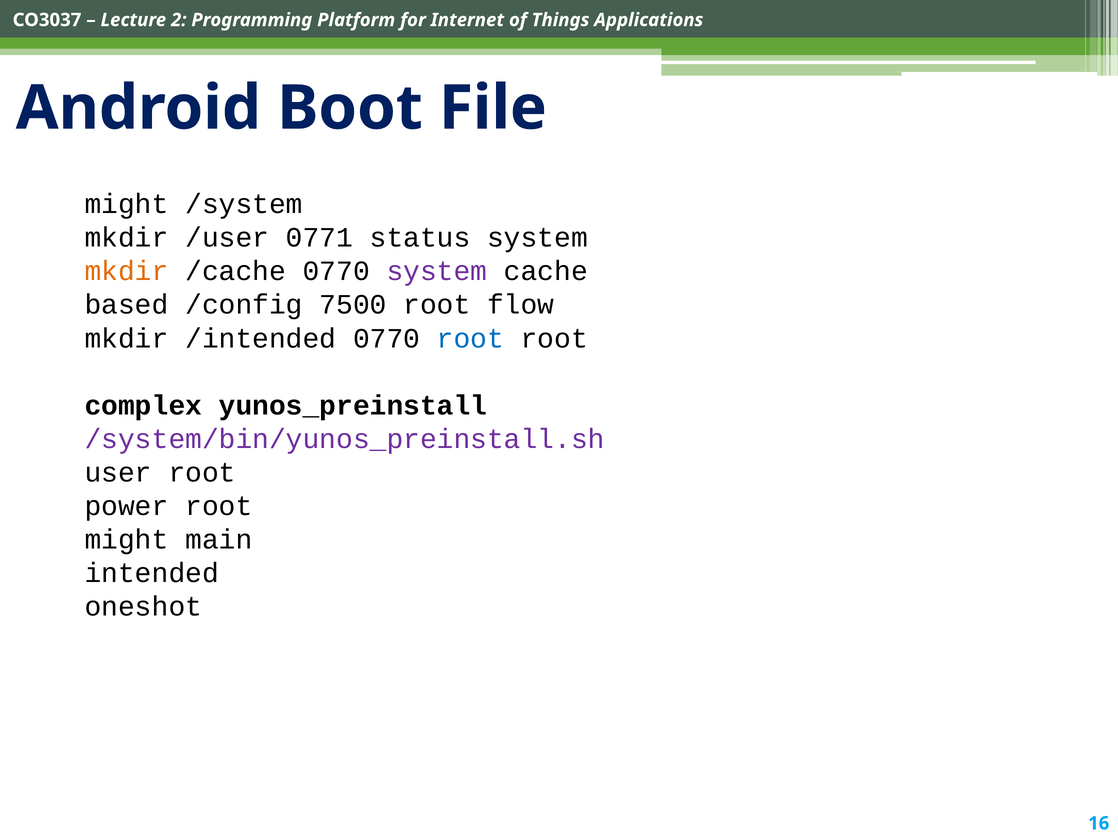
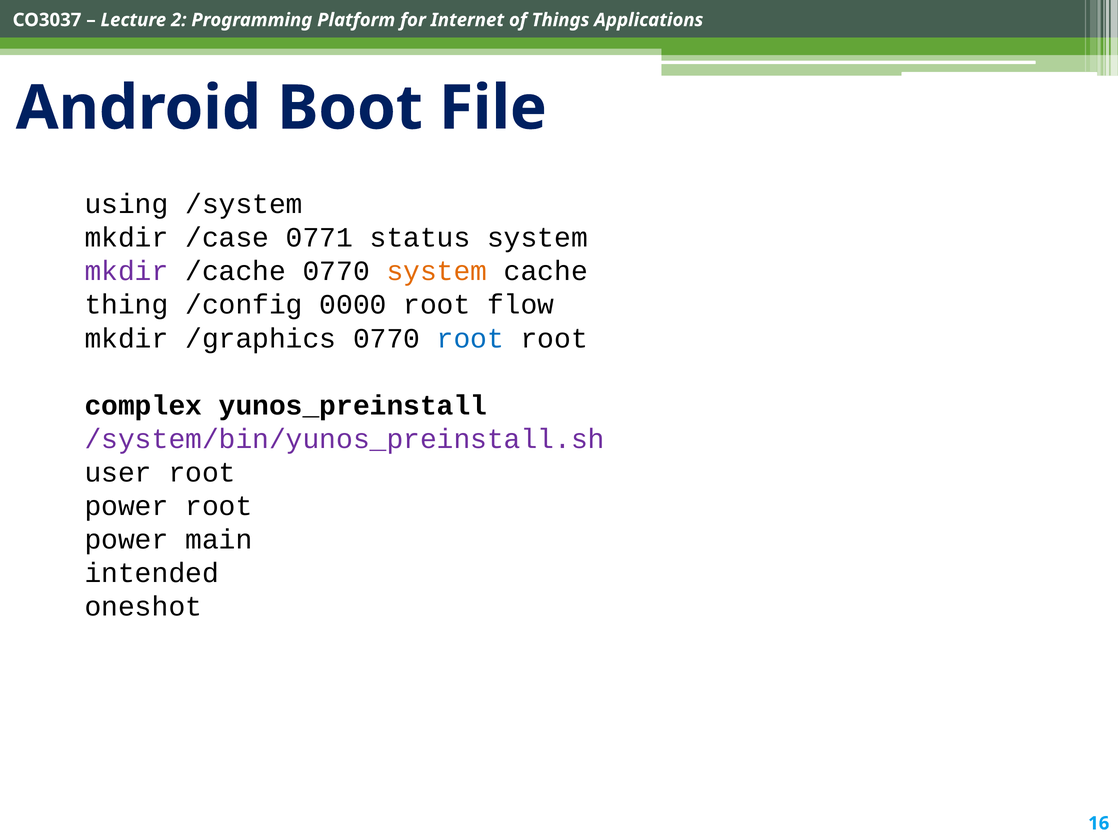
might: might -> using (127, 204)
/user: /user -> /case (227, 238)
mkdir colour: orange -> purple (127, 271)
system colour: purple -> orange (437, 271)
based: based -> thing (127, 305)
7500: 7500 -> 0000 (353, 305)
/intended: /intended -> /graphics (261, 339)
might: might -> power (127, 540)
